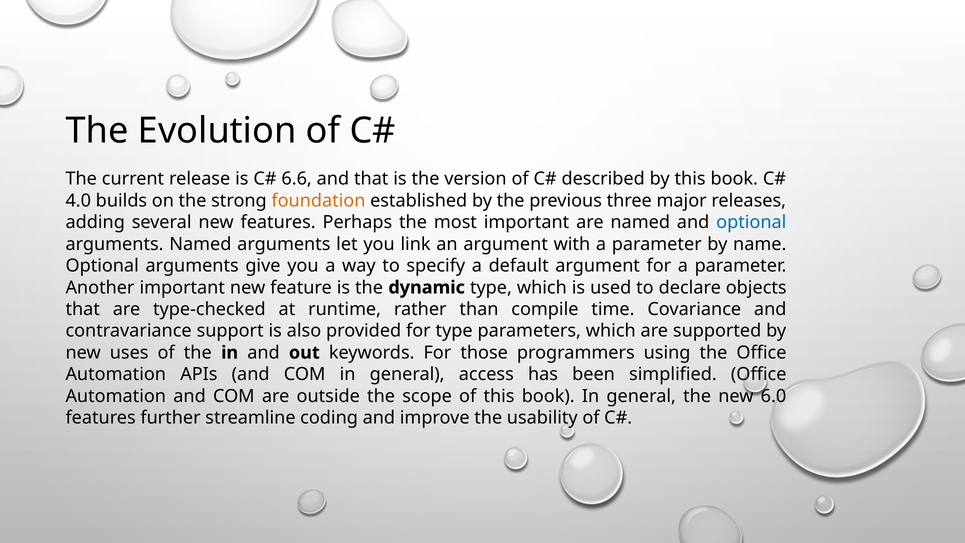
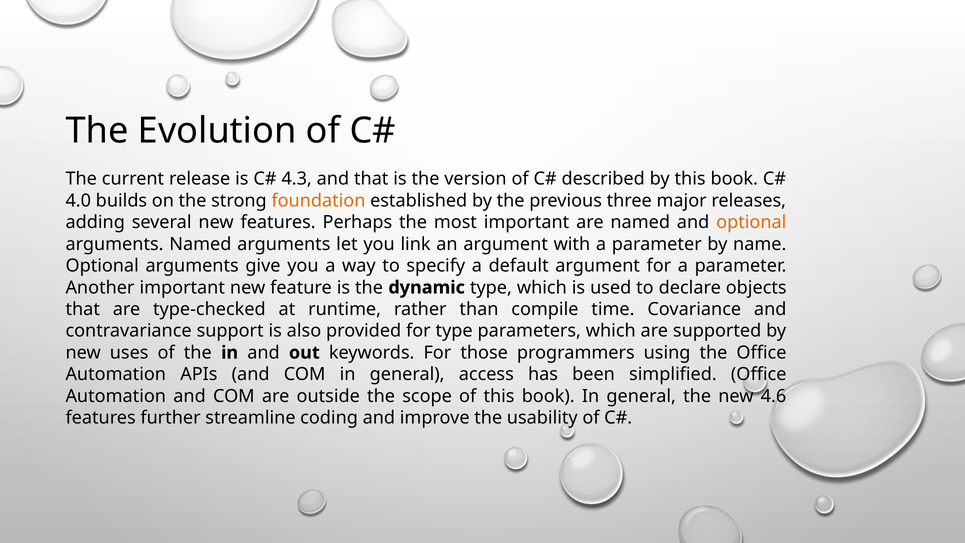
6.6: 6.6 -> 4.3 (297, 179)
optional colour: blue -> orange (751, 222)
6.0: 6.0 -> 4.6 (774, 396)
